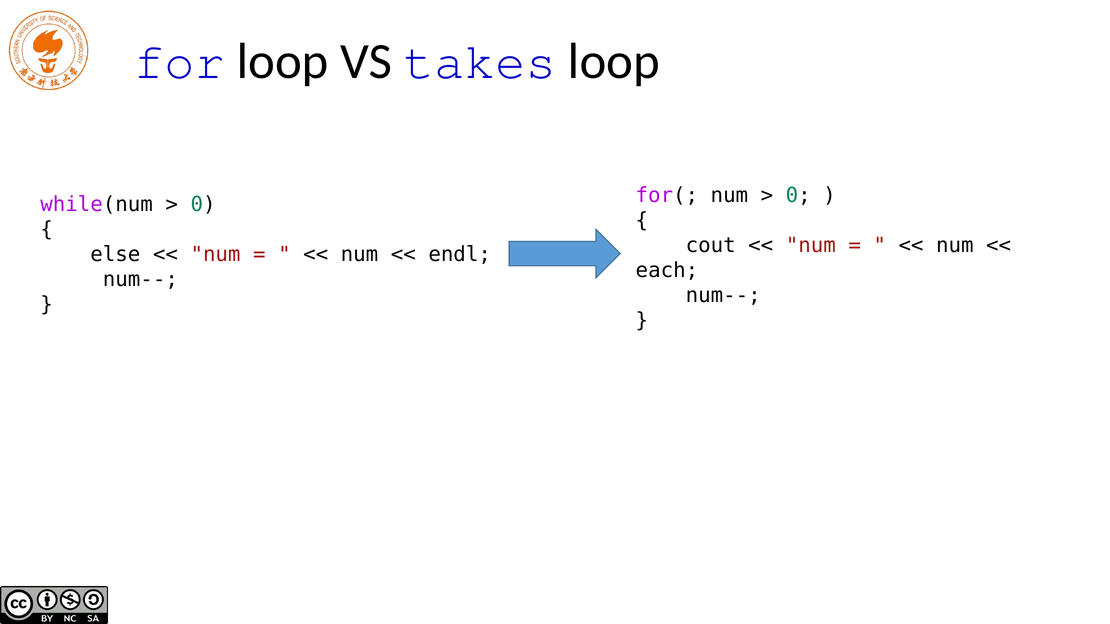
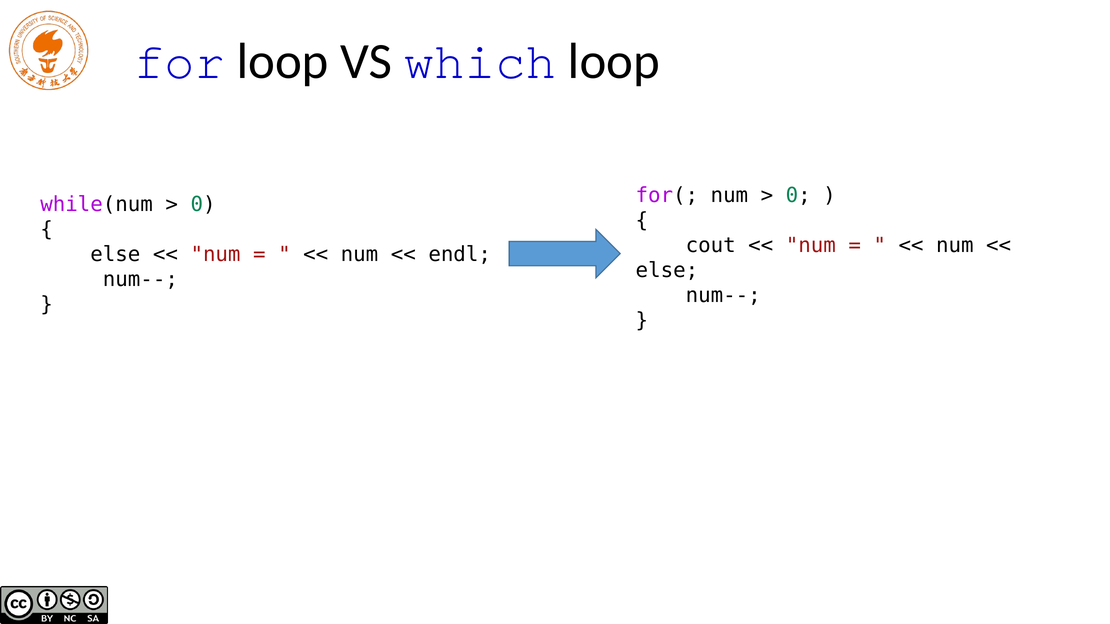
takes: takes -> which (480, 62)
each: each -> else (667, 271)
